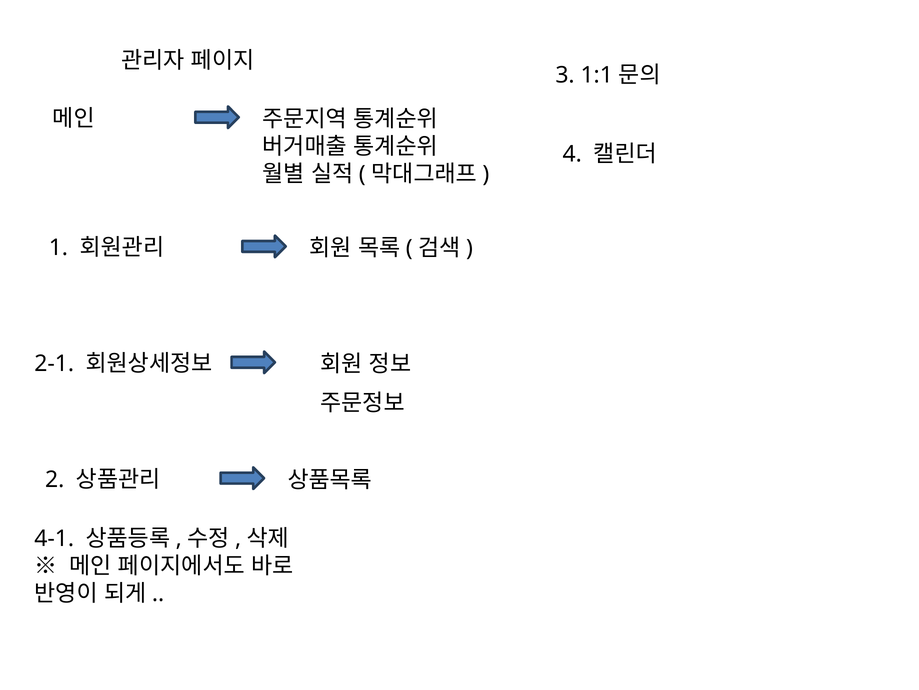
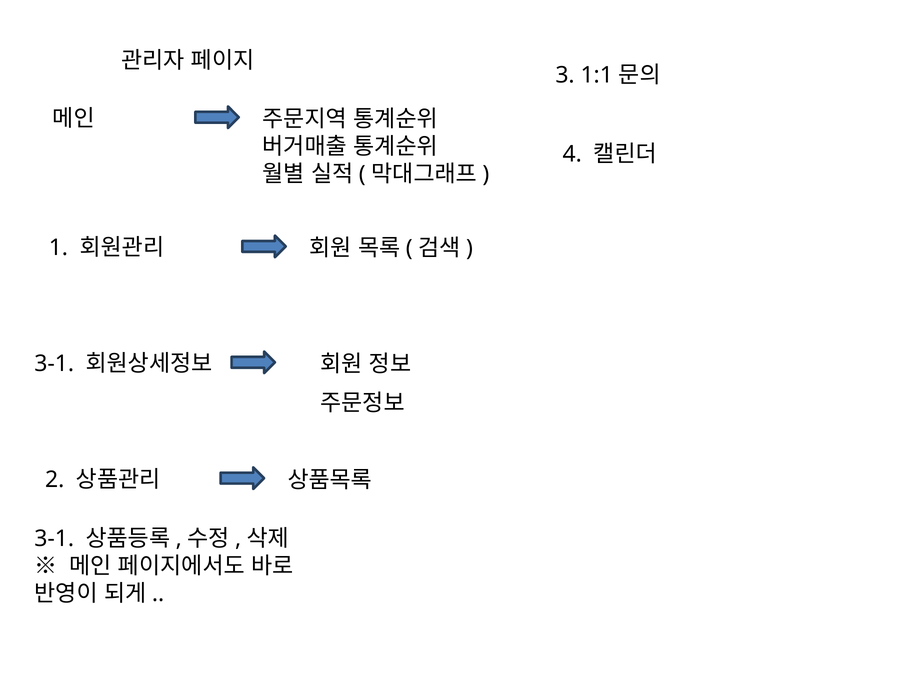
2-1: 2-1 -> 3-1 (54, 363)
4-1: 4-1 -> 3-1 (54, 538)
